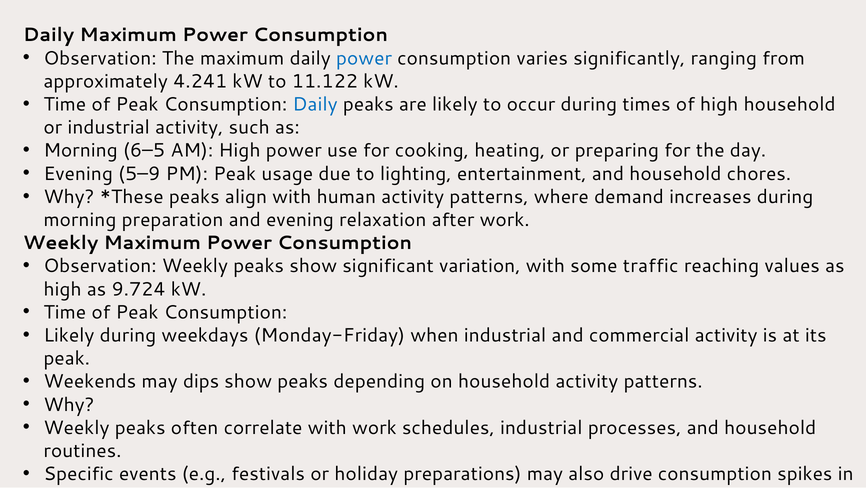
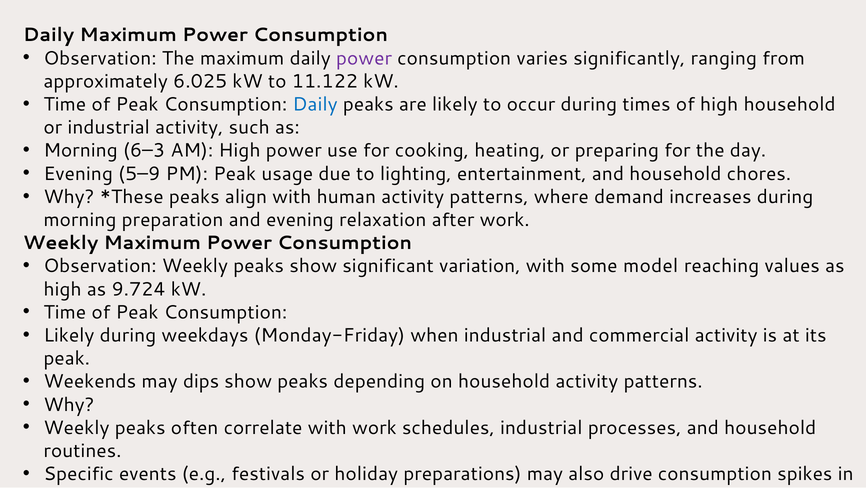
power colour: blue -> purple (364, 58)
4.241: 4.241 -> 6.025 (200, 81)
6–5: 6–5 -> 6–3 (144, 151)
traffic: traffic -> model (651, 266)
